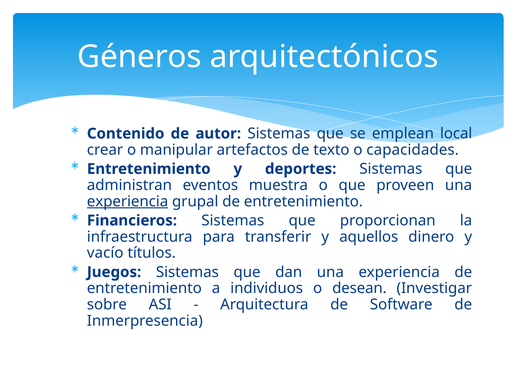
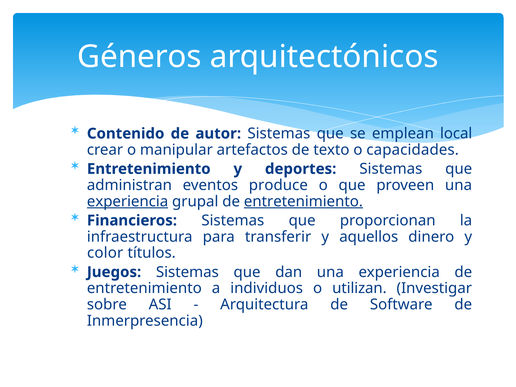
muestra: muestra -> produce (278, 185)
entretenimiento underline: none -> present (303, 201)
vacío: vacío -> color (105, 253)
desean: desean -> utilizan (359, 288)
